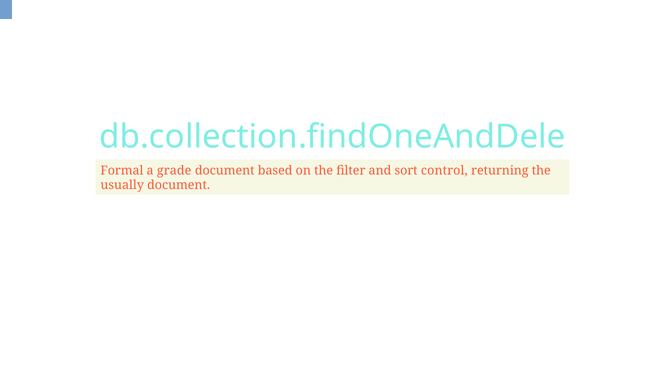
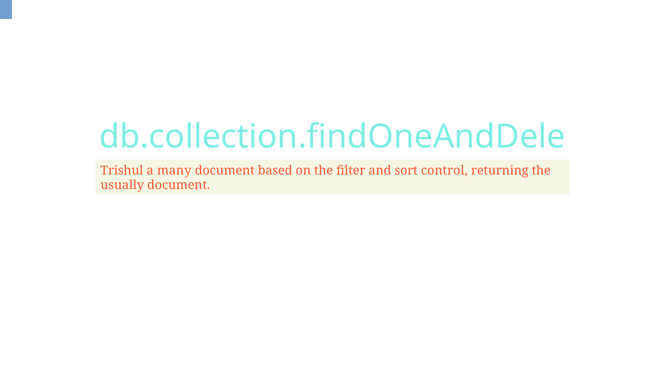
Formal: Formal -> Trishul (122, 170)
grade: grade -> many (174, 170)
